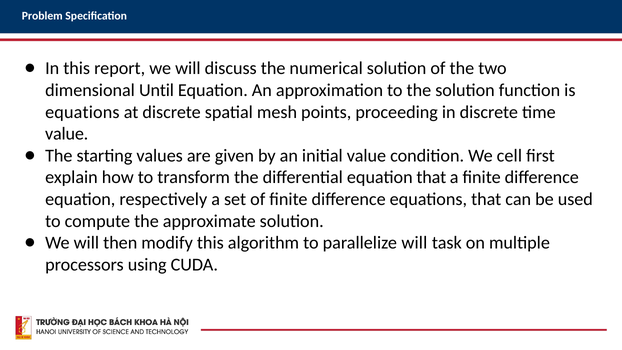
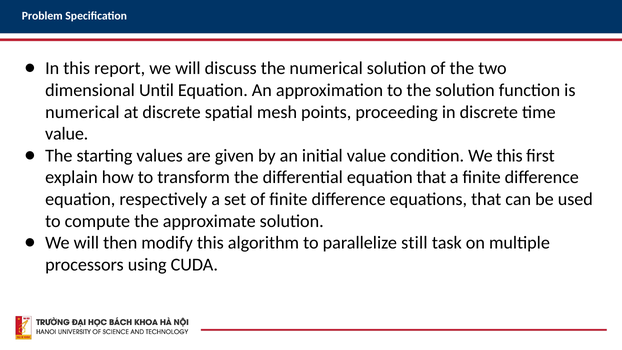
equations: equations -> numerical (82, 112)
We cell: cell -> this (510, 156)
parallelize will: will -> still (414, 243)
